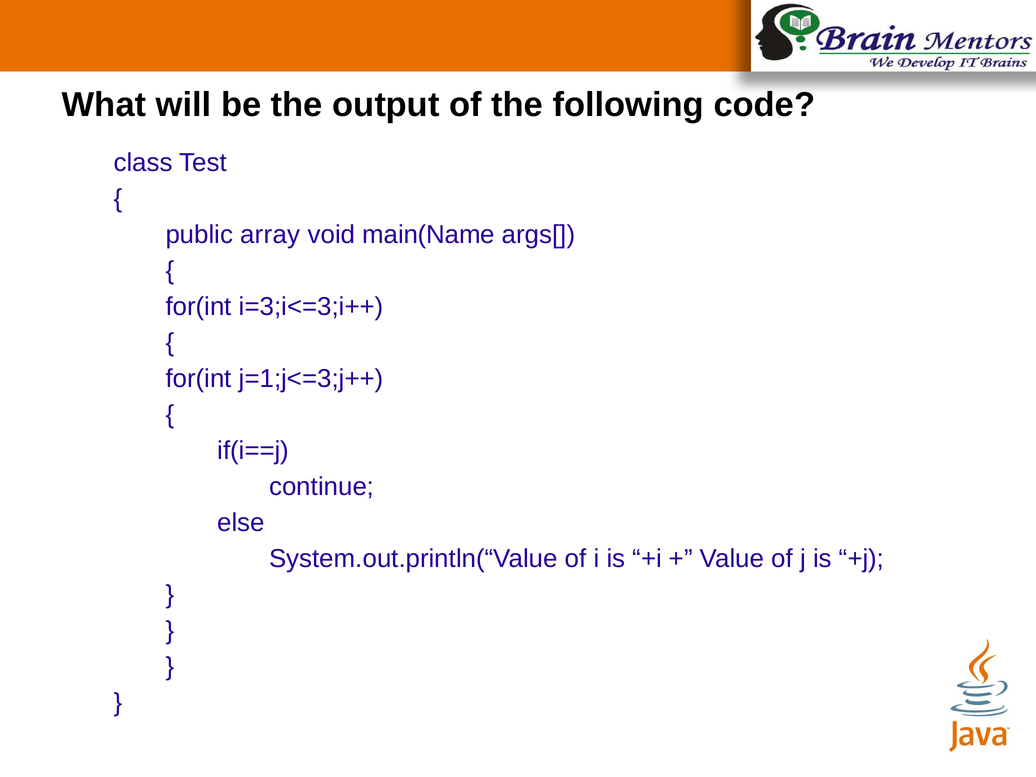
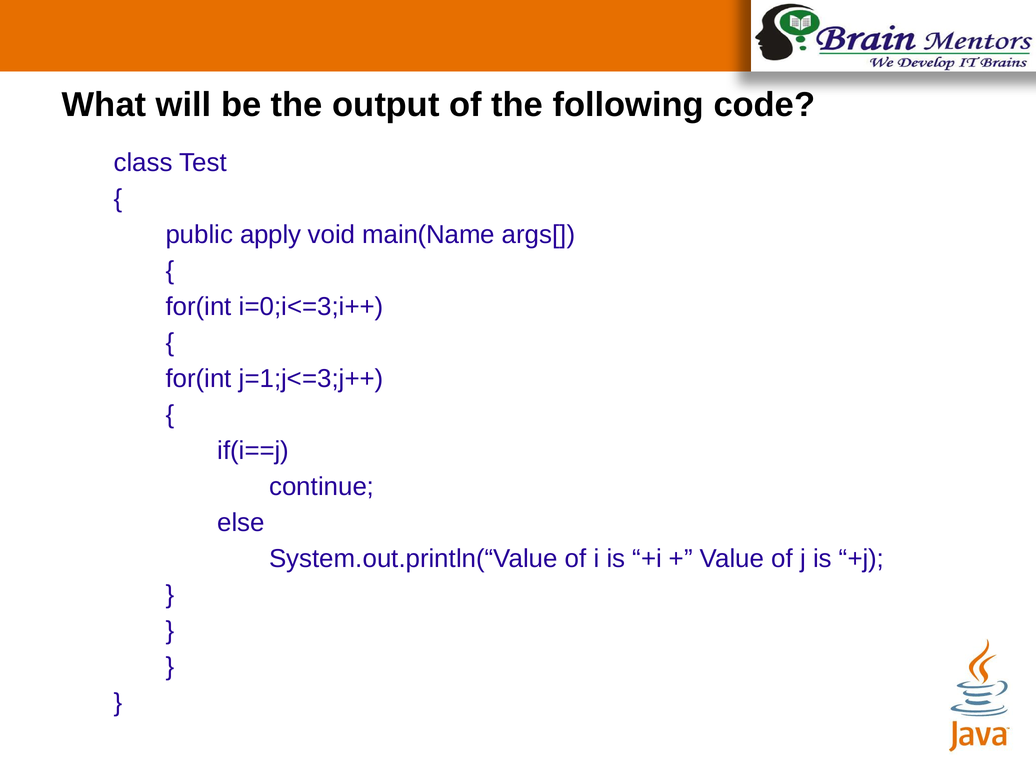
array: array -> apply (271, 235)
i=3;i<=3;i++: i=3;i<=3;i++ -> i=0;i<=3;i++ (311, 307)
